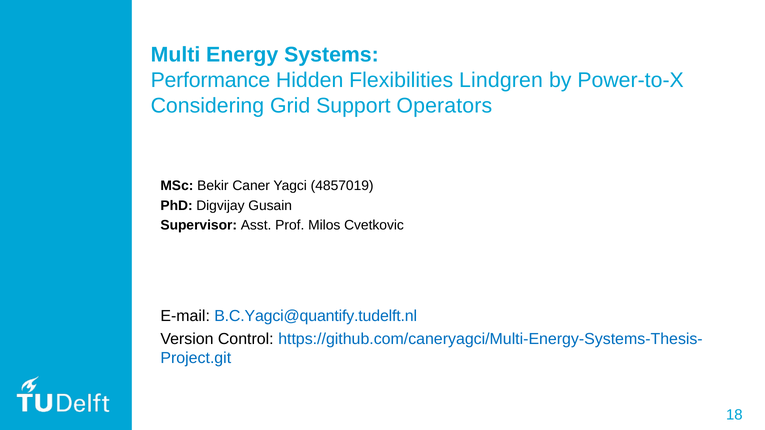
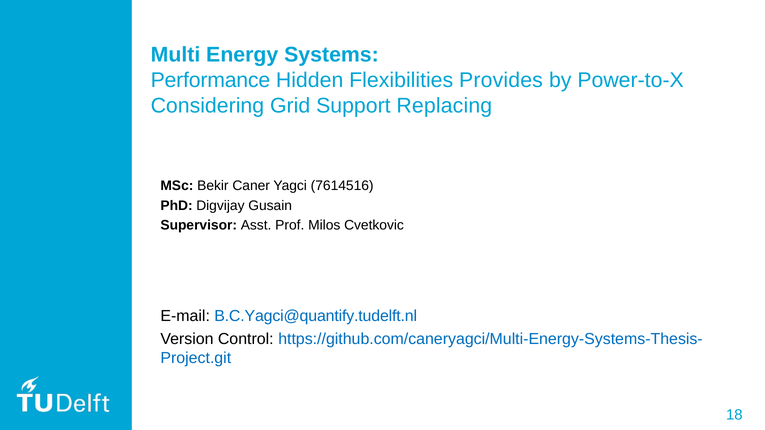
Lindgren: Lindgren -> Provides (501, 80)
Operators: Operators -> Replacing (444, 106)
4857019: 4857019 -> 7614516 (342, 186)
